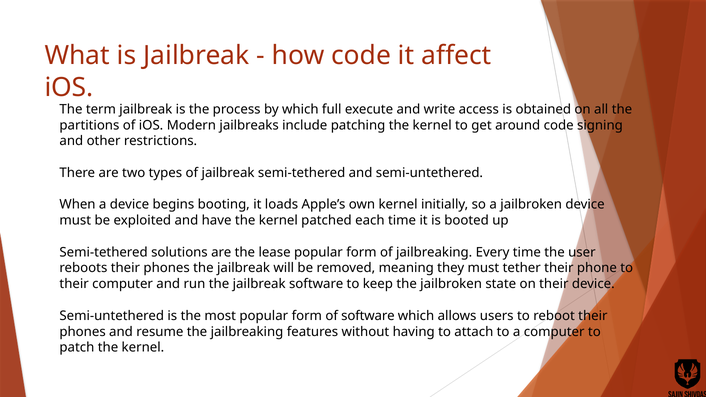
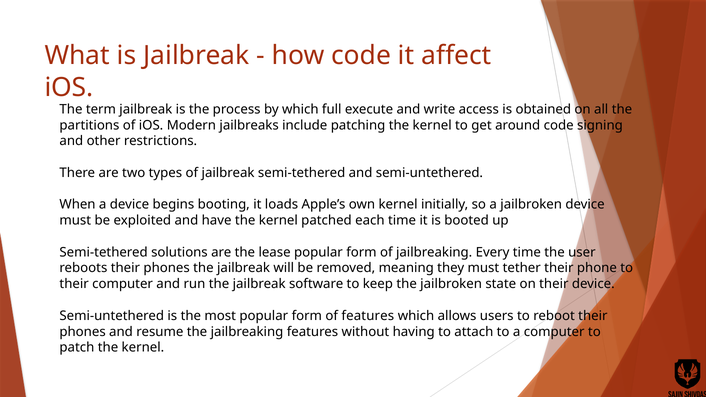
of software: software -> features (368, 316)
